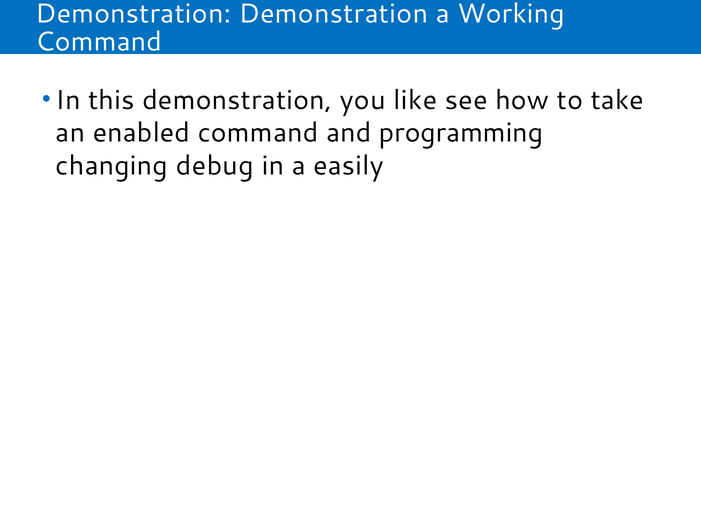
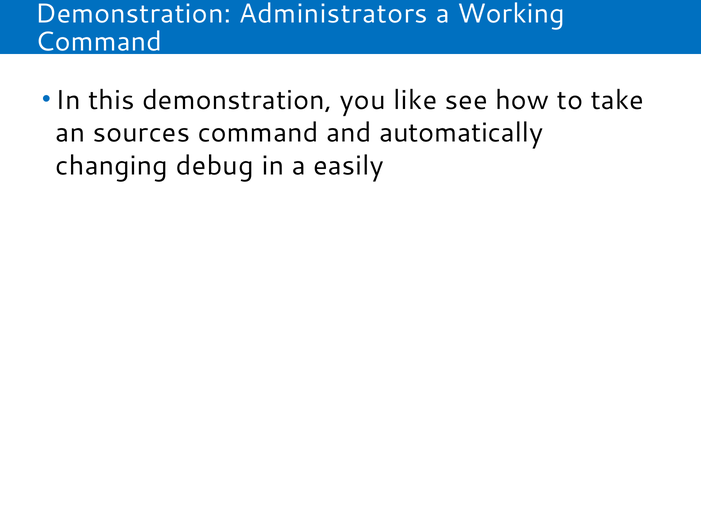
Demonstration Demonstration: Demonstration -> Administrators (333, 14)
enabled: enabled -> sources (141, 133)
programming: programming -> automatically (461, 133)
